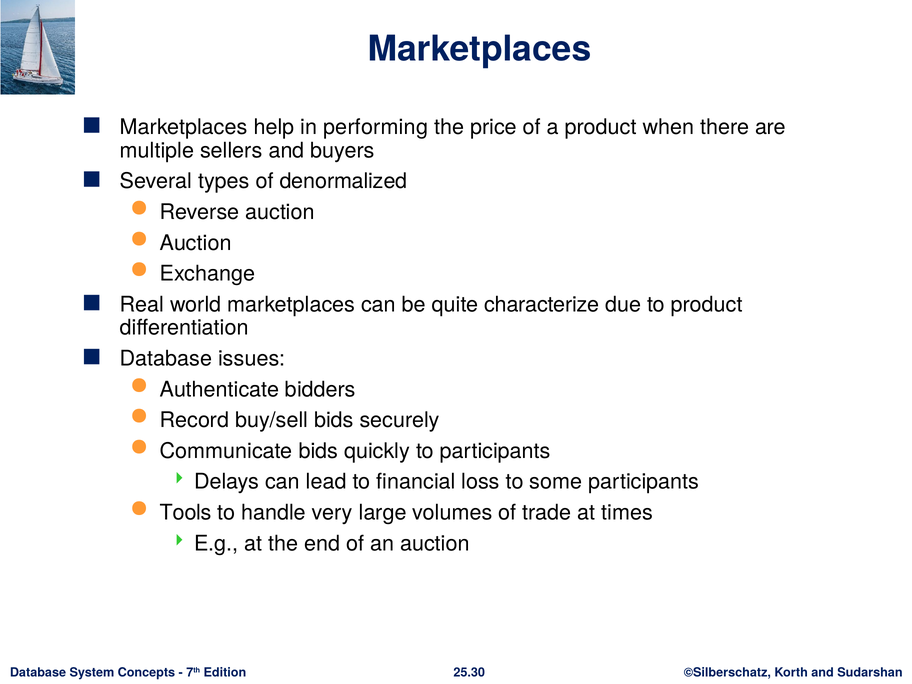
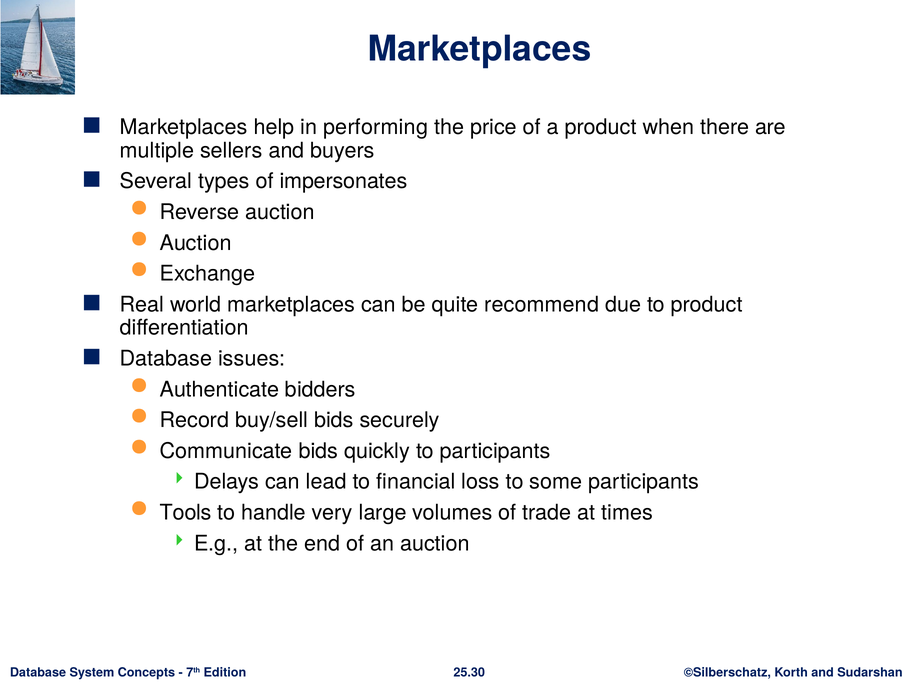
denormalized: denormalized -> impersonates (344, 181)
characterize: characterize -> recommend (542, 305)
